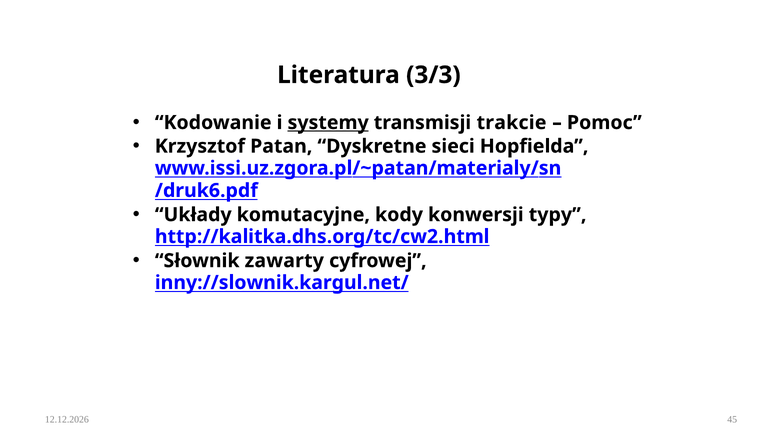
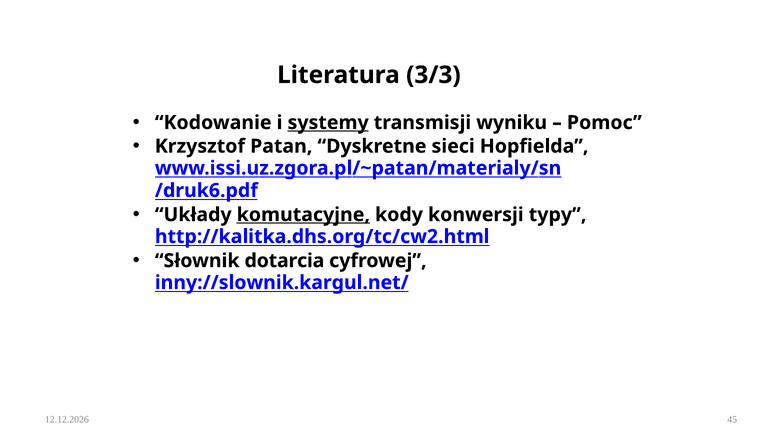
trakcie: trakcie -> wyniku (512, 123)
komutacyjne underline: none -> present (303, 215)
zawarty: zawarty -> dotarcia (284, 261)
